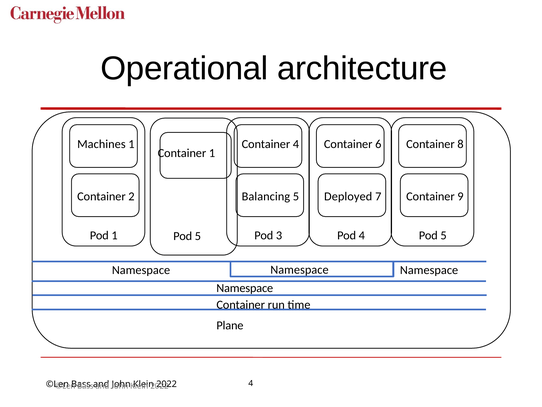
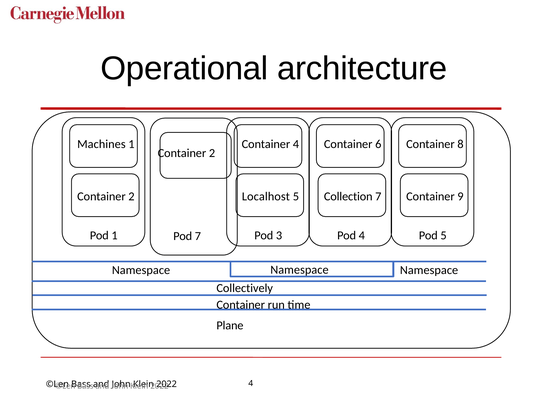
1: 1 -> 2 (212, 153)
Balancing: Balancing -> Localhost (266, 196)
Deployed: Deployed -> Collection (348, 196)
5: 5 -> 7 (198, 236)
Namespace: Namespace -> Collectively (245, 288)
